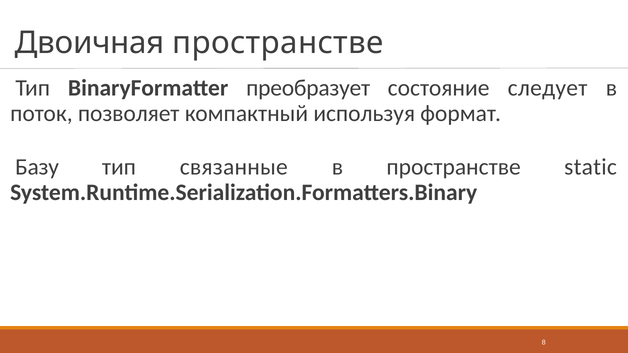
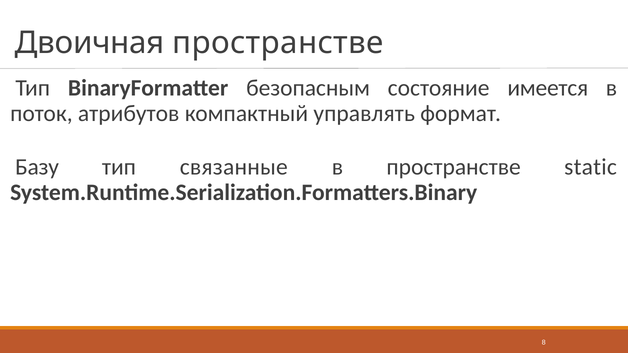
преобразует: преобразует -> безопасным (308, 88)
следует: следует -> имеется (548, 88)
позволяет: позволяет -> атрибутов (129, 114)
используя: используя -> управлять (364, 114)
